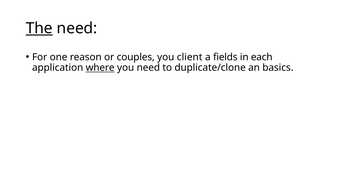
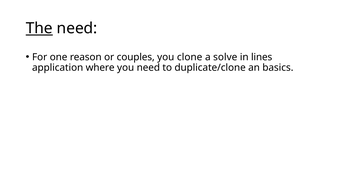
client: client -> clone (190, 57)
fields: fields -> solve (225, 57)
each: each -> lines (262, 57)
where underline: present -> none (100, 68)
